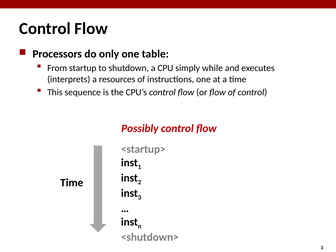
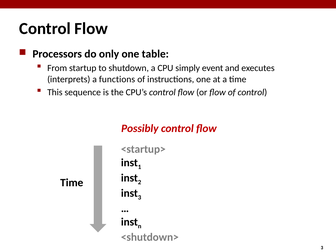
while: while -> event (213, 68)
resources: resources -> functions (117, 79)
